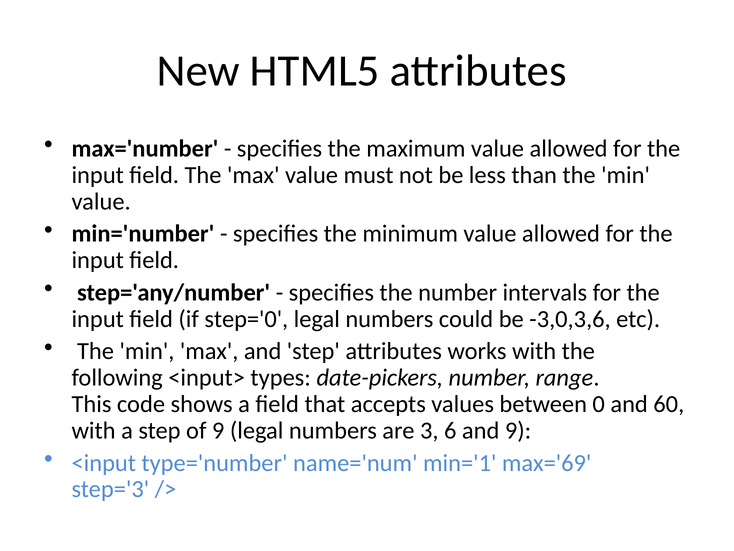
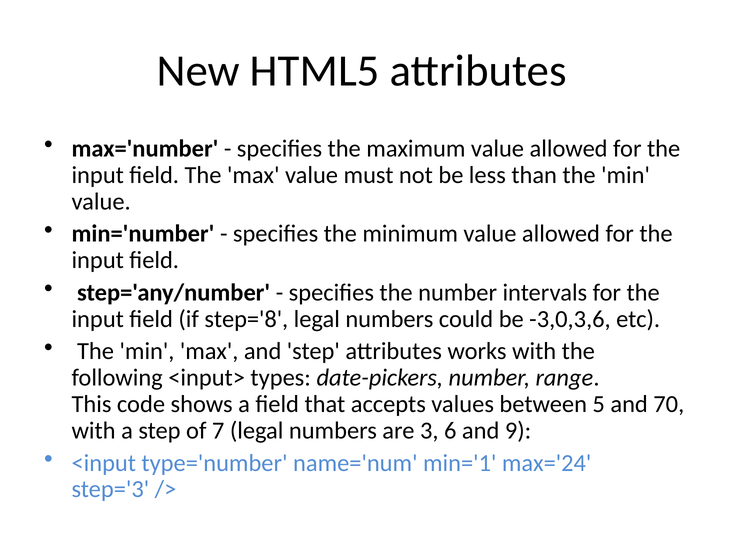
step='0: step='0 -> step='8 (246, 319)
0: 0 -> 5 (599, 404)
60: 60 -> 70 (669, 404)
of 9: 9 -> 7 (218, 430)
max='69: max='69 -> max='24 (547, 463)
